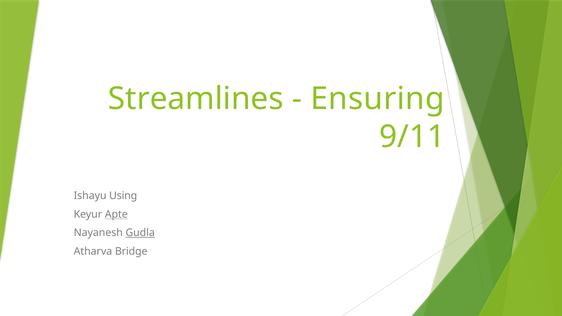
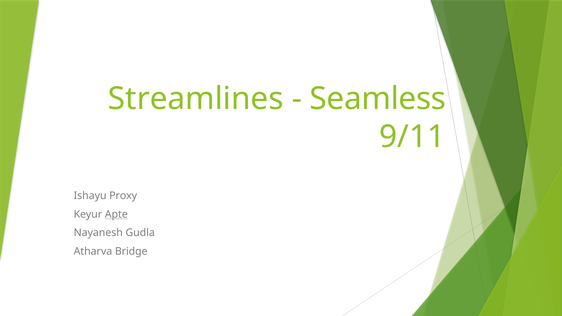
Ensuring: Ensuring -> Seamless (378, 99)
Using: Using -> Proxy (123, 196)
Gudla underline: present -> none (140, 233)
